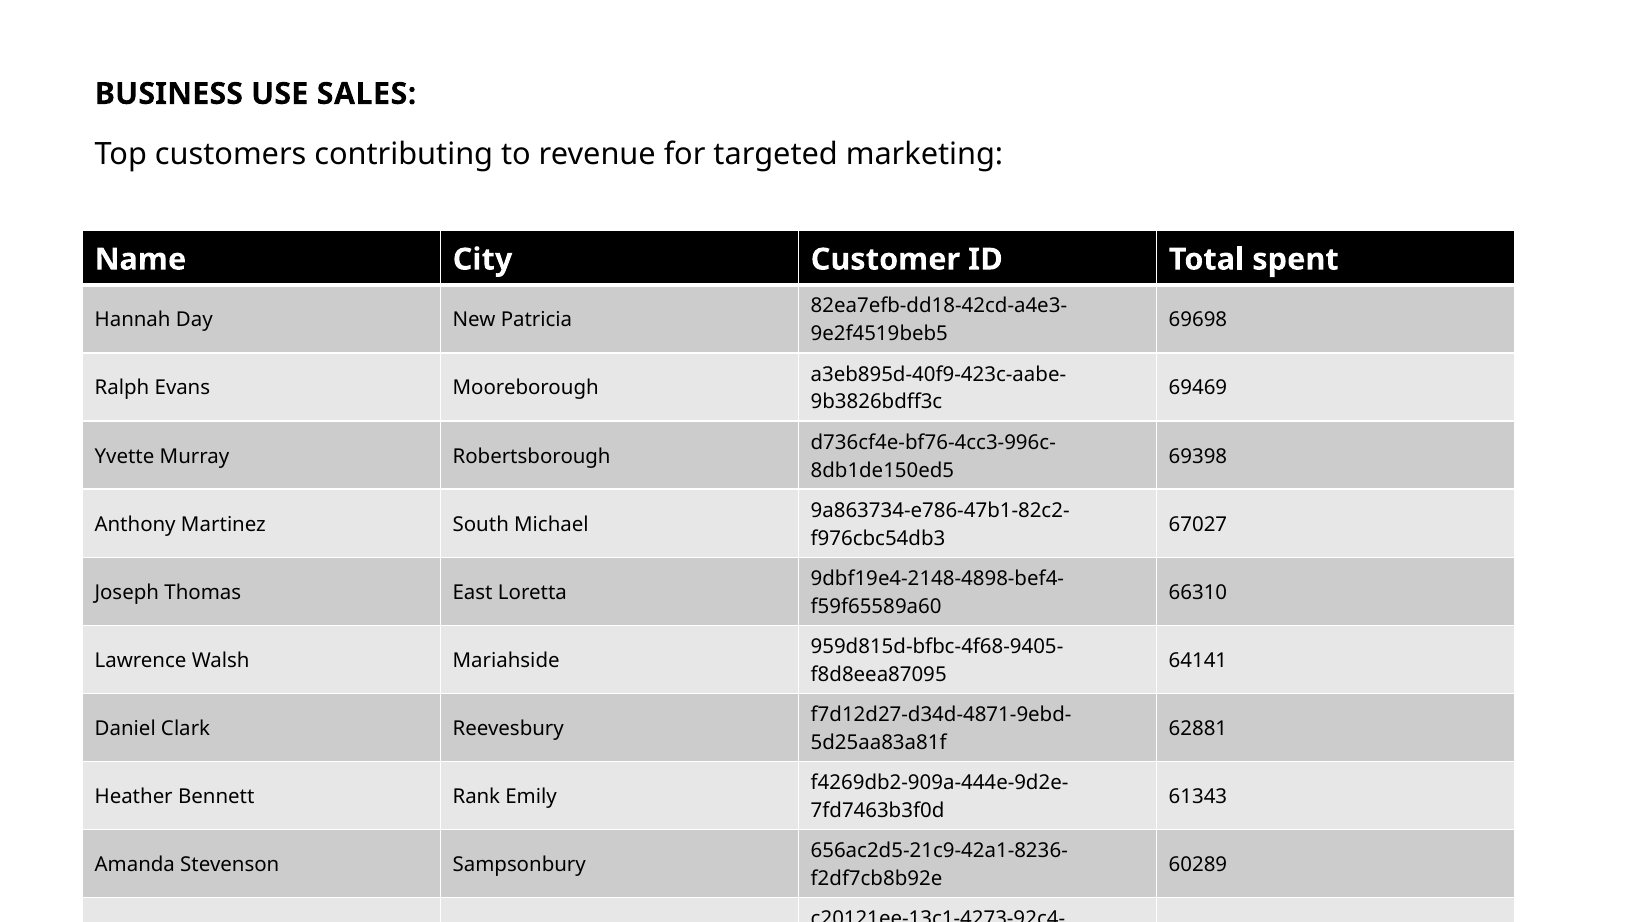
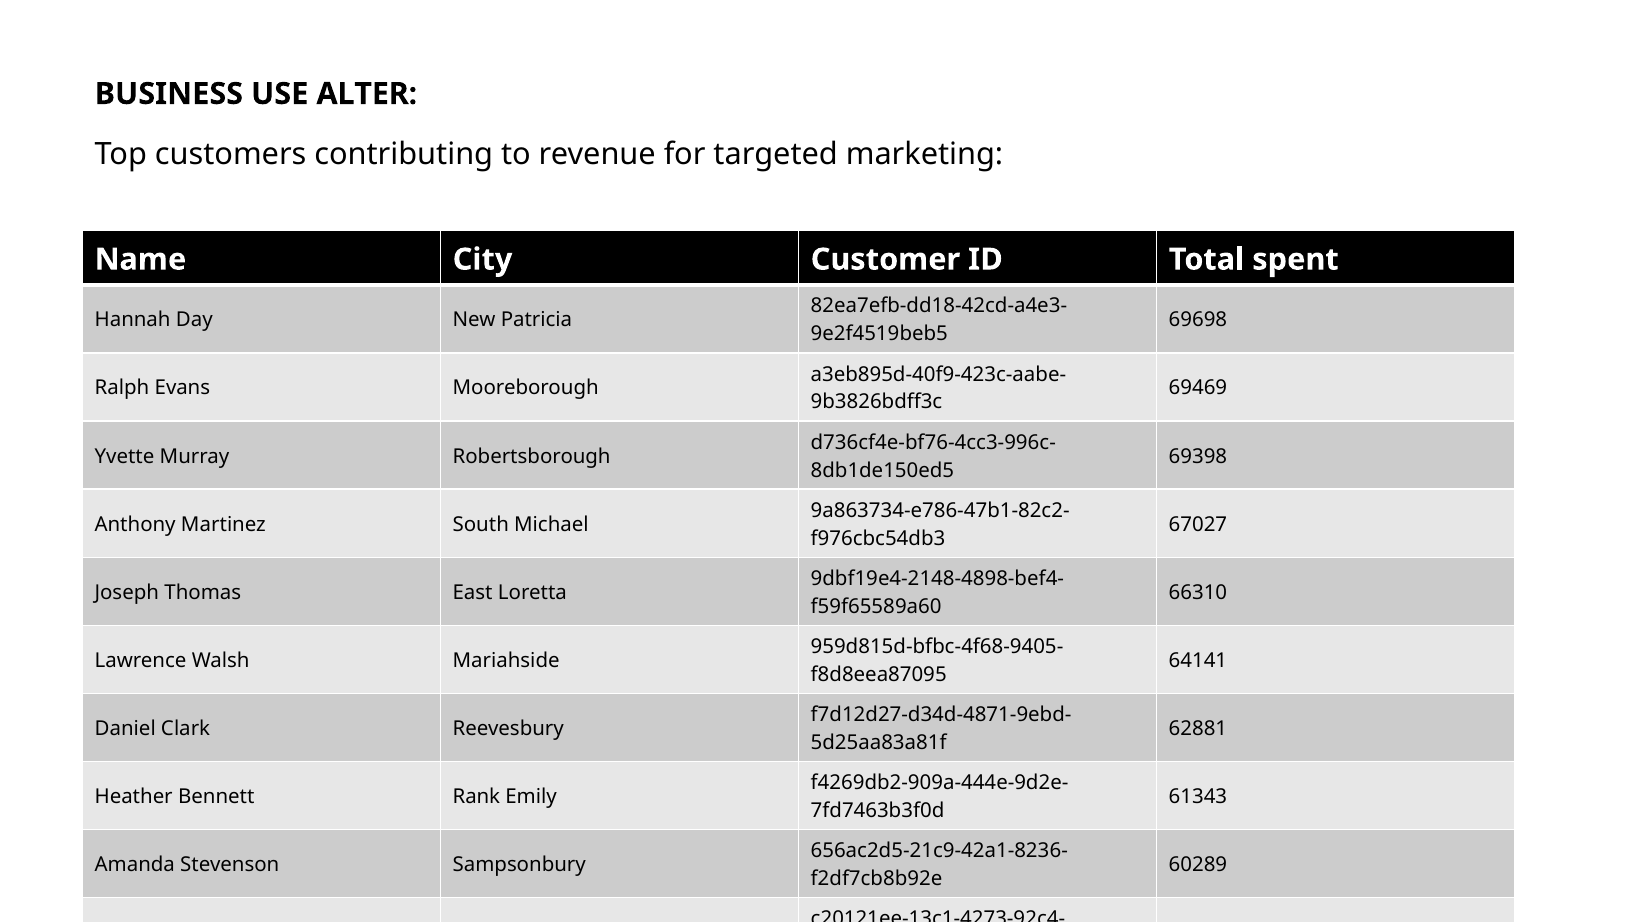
SALES: SALES -> ALTER (367, 94)
